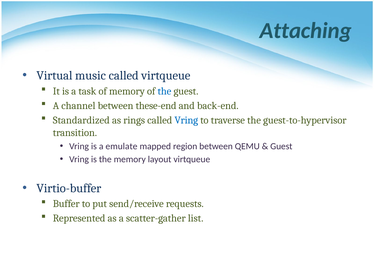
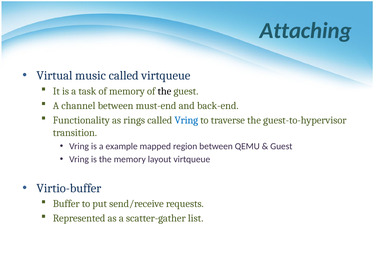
the colour: blue -> black (164, 91)
these-end: these-end -> must-end (156, 106)
Standardized: Standardized -> Functionality (81, 120)
emulate: emulate -> example (122, 147)
